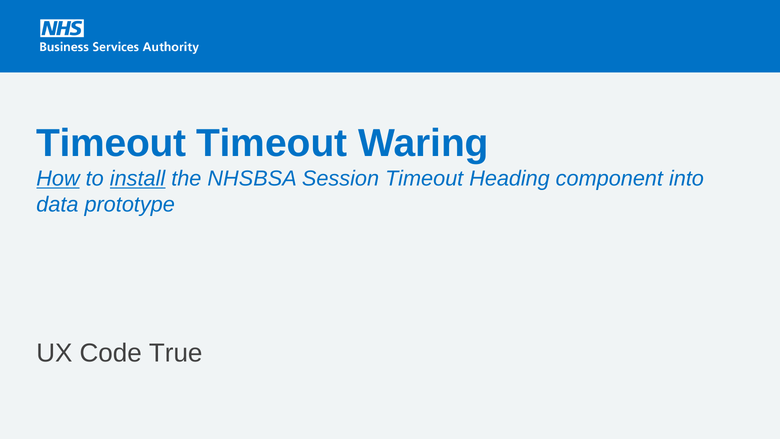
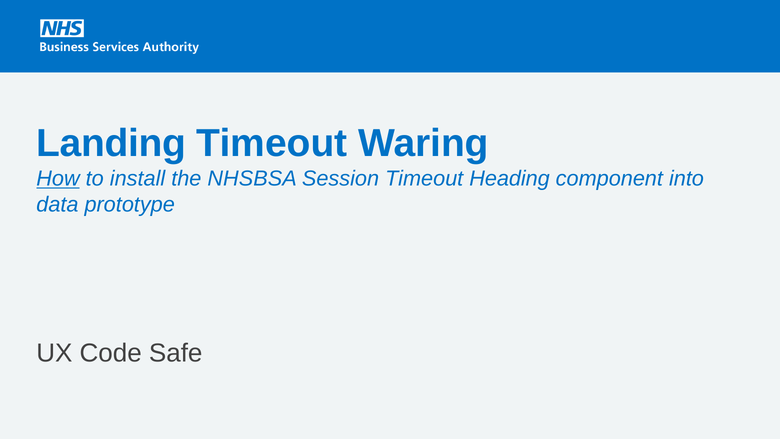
Timeout: Timeout -> Landing (111, 143)
install underline: present -> none (138, 179)
True: True -> Safe (176, 353)
